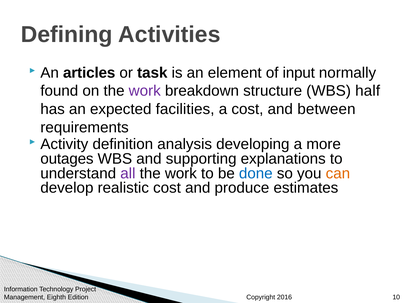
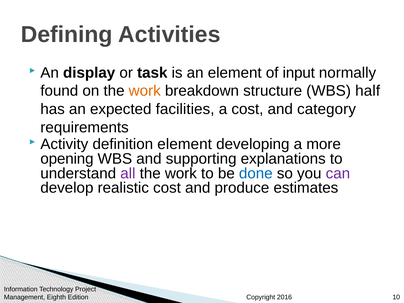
articles: articles -> display (89, 73)
work colour: purple -> orange (145, 91)
between: between -> category (327, 109)
definition analysis: analysis -> element (185, 144)
outages: outages -> opening (67, 159)
can colour: orange -> purple (338, 173)
